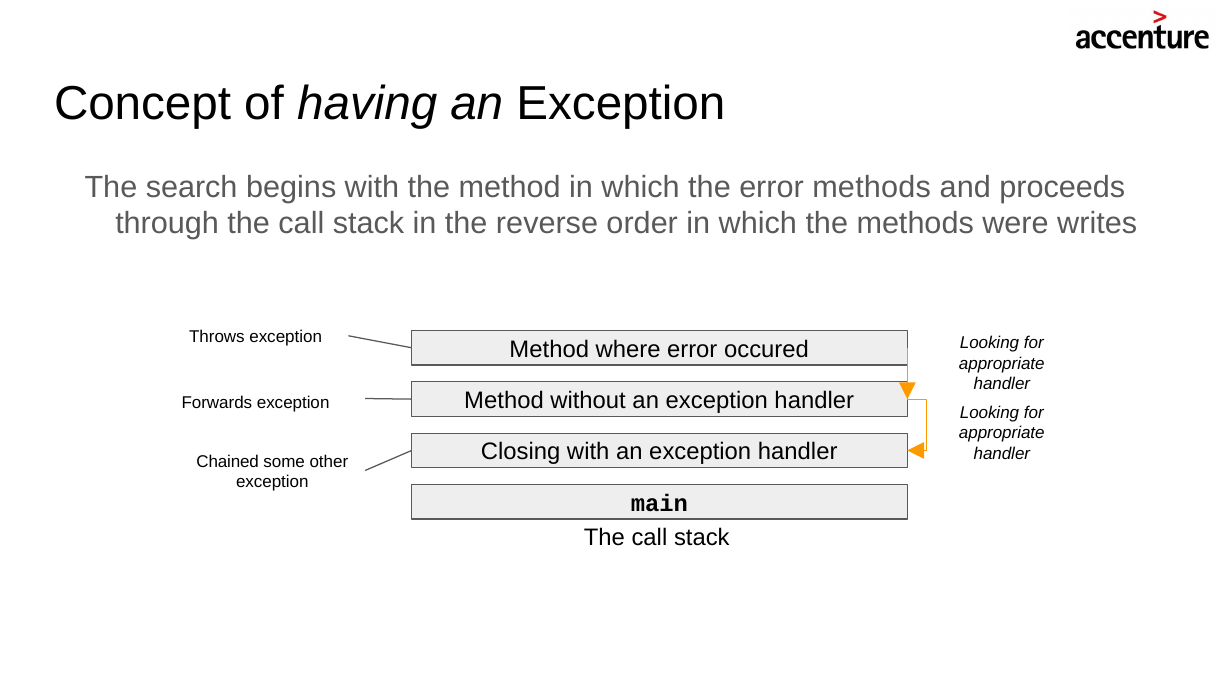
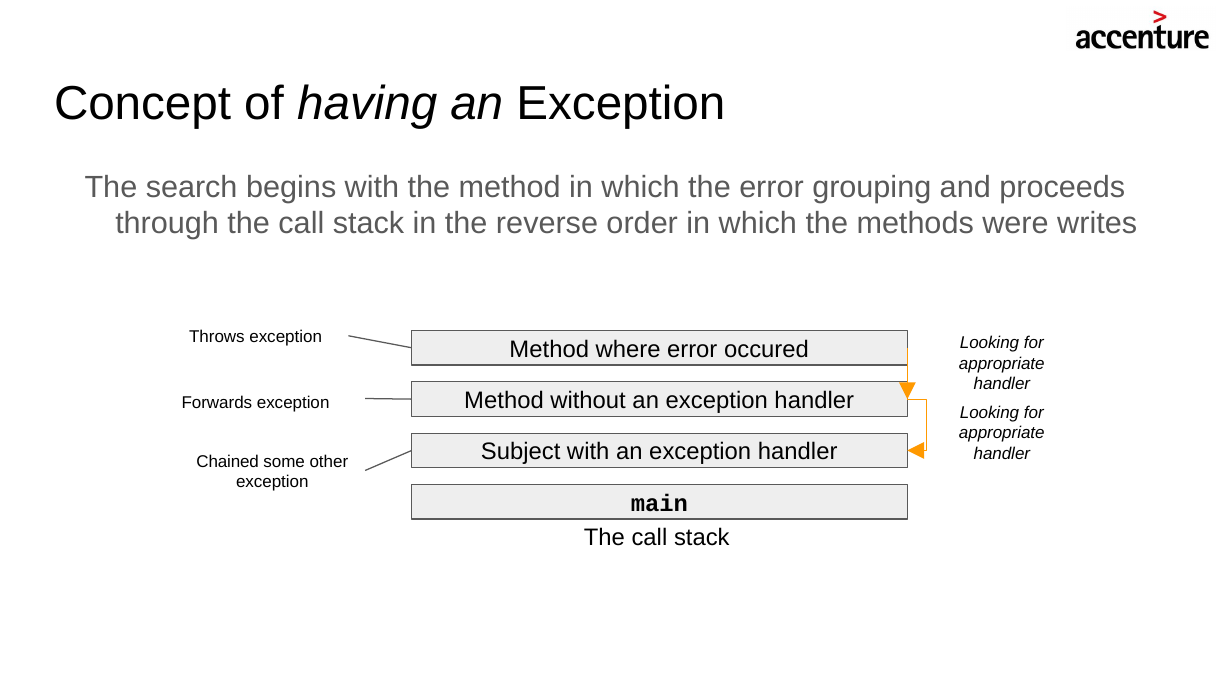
error methods: methods -> grouping (872, 187)
Closing: Closing -> Subject (521, 452)
